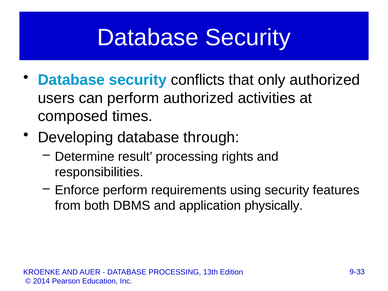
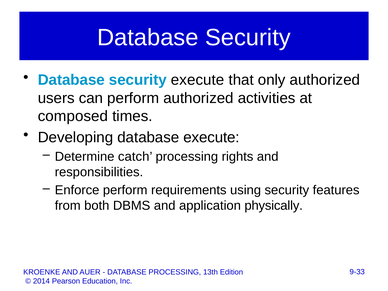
security conflicts: conflicts -> execute (198, 80)
database through: through -> execute (212, 137)
result: result -> catch (135, 157)
